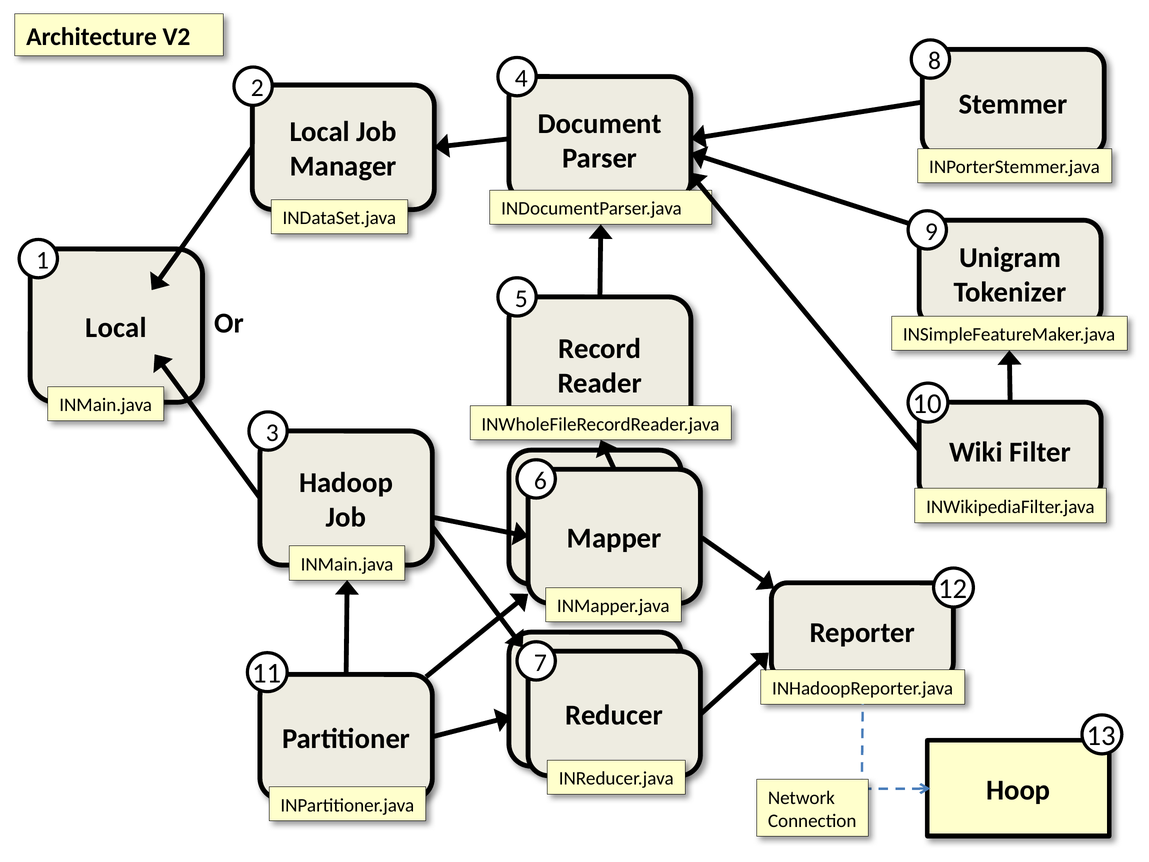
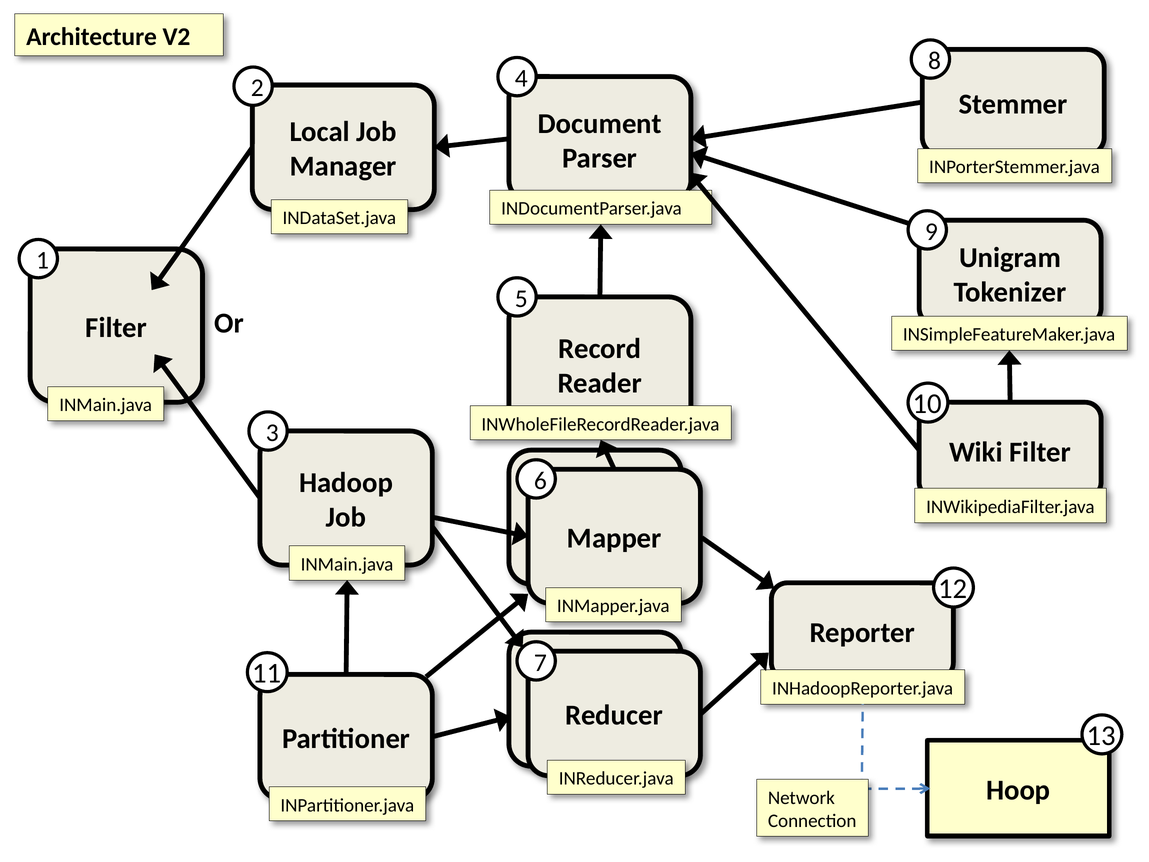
Local: Local -> Filter (116, 328)
